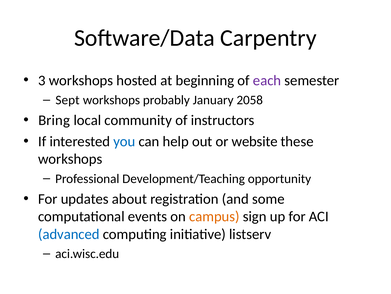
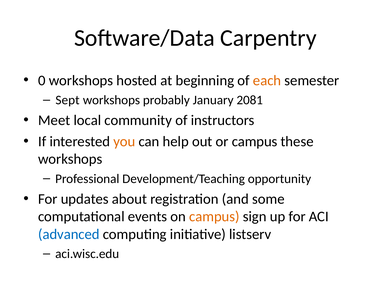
3: 3 -> 0 (42, 80)
each colour: purple -> orange (267, 80)
2058: 2058 -> 2081 (250, 100)
Bring: Bring -> Meet (54, 120)
you colour: blue -> orange (124, 141)
or website: website -> campus (255, 141)
